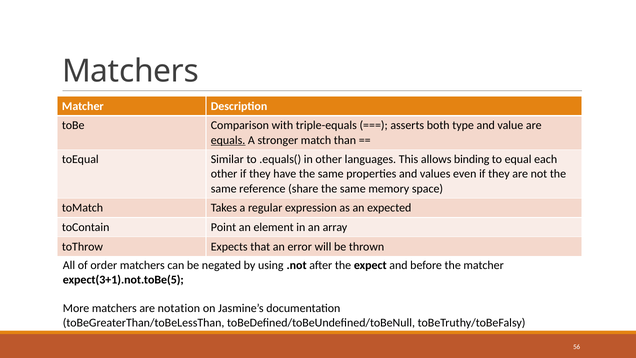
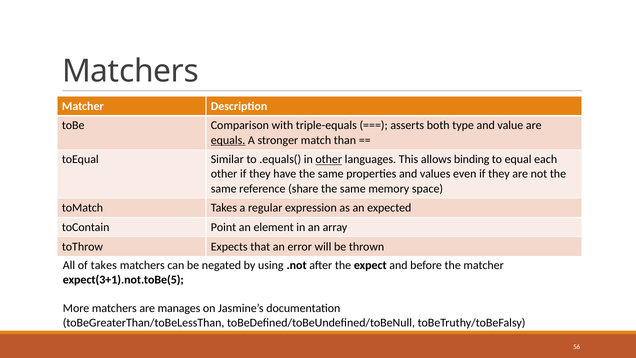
other underline: none -> present (329, 159)
of order: order -> takes (104, 265)
notation: notation -> manages (179, 308)
